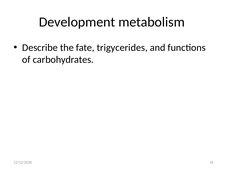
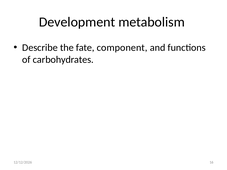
trigycerides: trigycerides -> component (122, 48)
